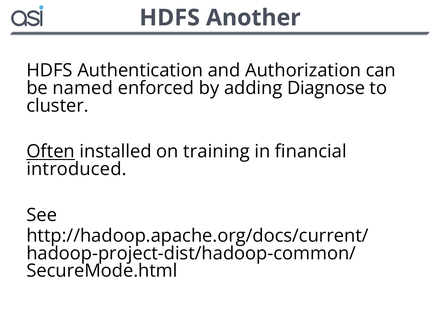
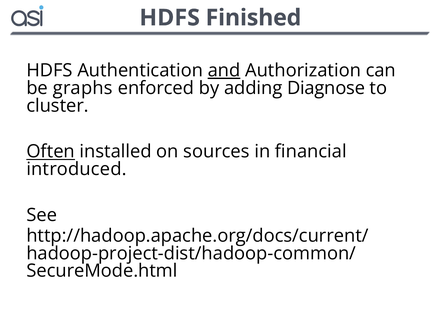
Another: Another -> Finished (253, 18)
and underline: none -> present (224, 71)
named: named -> graphs (83, 88)
training: training -> sources (216, 152)
